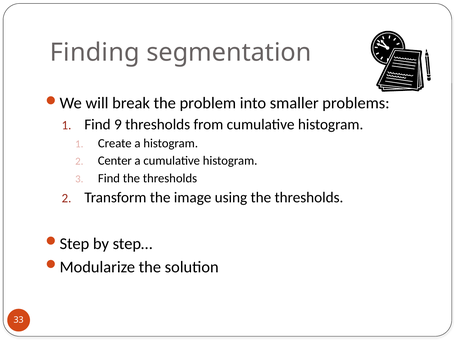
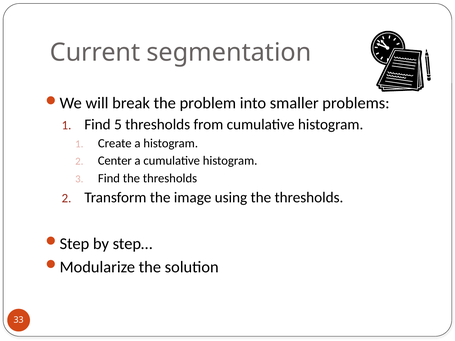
Finding: Finding -> Current (95, 53)
9: 9 -> 5 (118, 124)
